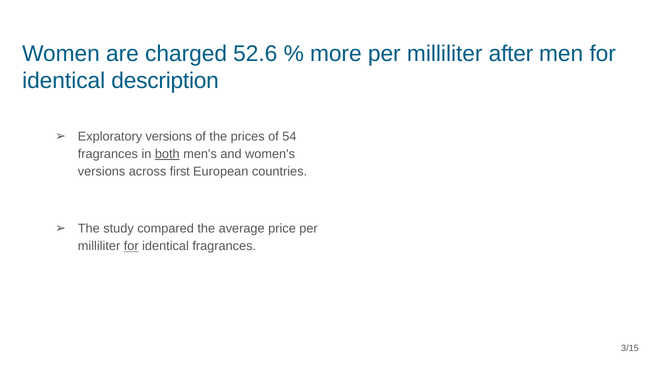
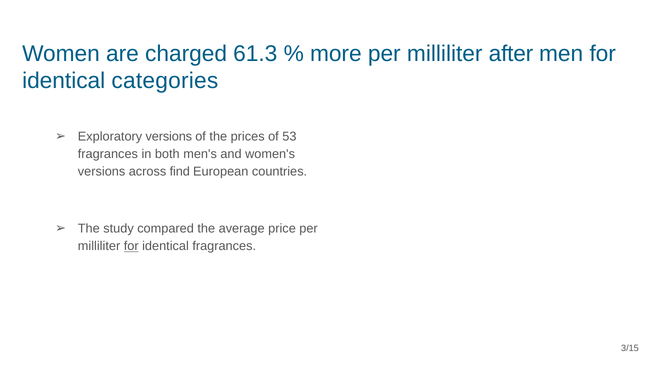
52.6: 52.6 -> 61.3 (255, 54)
description: description -> categories (165, 81)
54: 54 -> 53 (289, 136)
both underline: present -> none (167, 154)
first: first -> find (180, 172)
